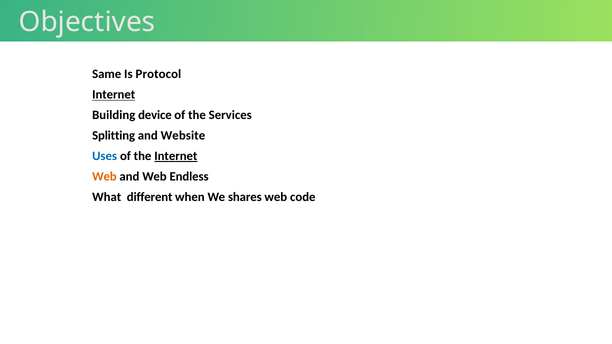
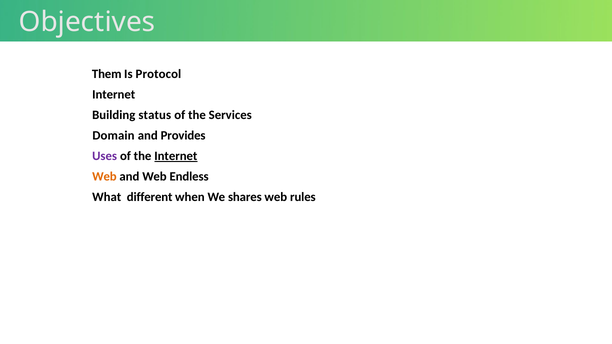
Same: Same -> Them (107, 74)
Internet underline: present -> none (114, 95)
device: device -> status (155, 115)
Splitting: Splitting -> Domain (113, 136)
Website: Website -> Provides (183, 136)
Uses colour: blue -> purple (105, 156)
code: code -> rules (303, 197)
